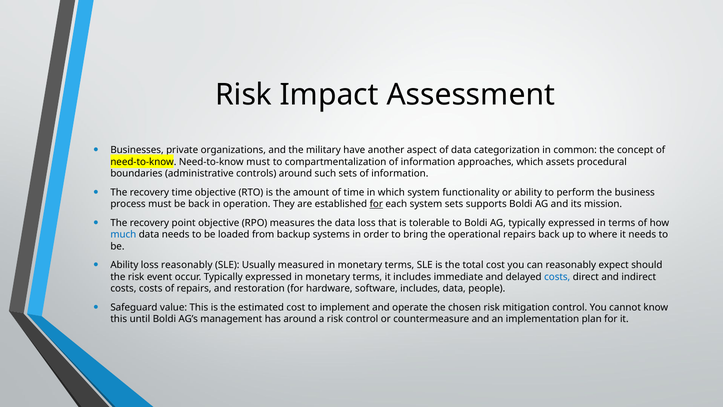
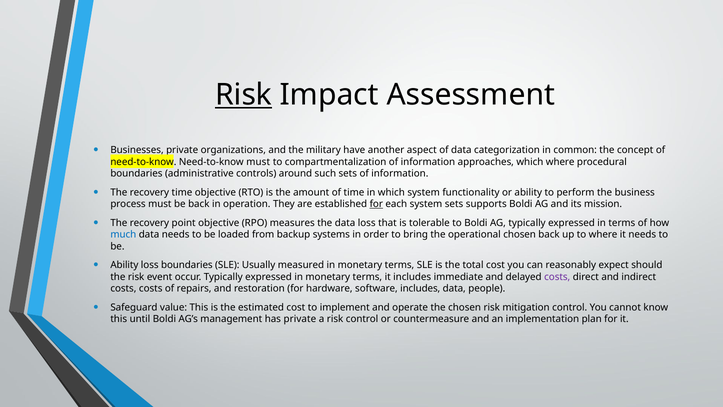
Risk underline: none -> present (244, 95)
which assets: assets -> where (560, 162)
operational repairs: repairs -> chosen (520, 235)
loss reasonably: reasonably -> boundaries (187, 265)
costs colour: blue -> purple (557, 277)
has around: around -> private (300, 319)
